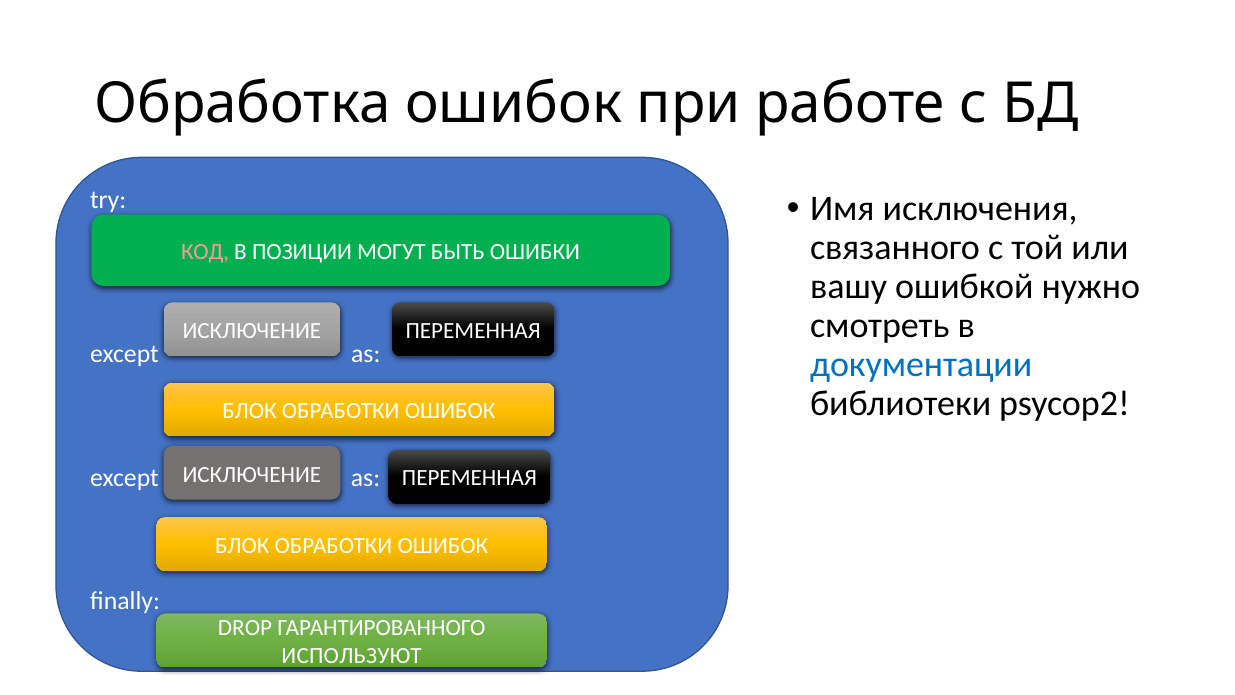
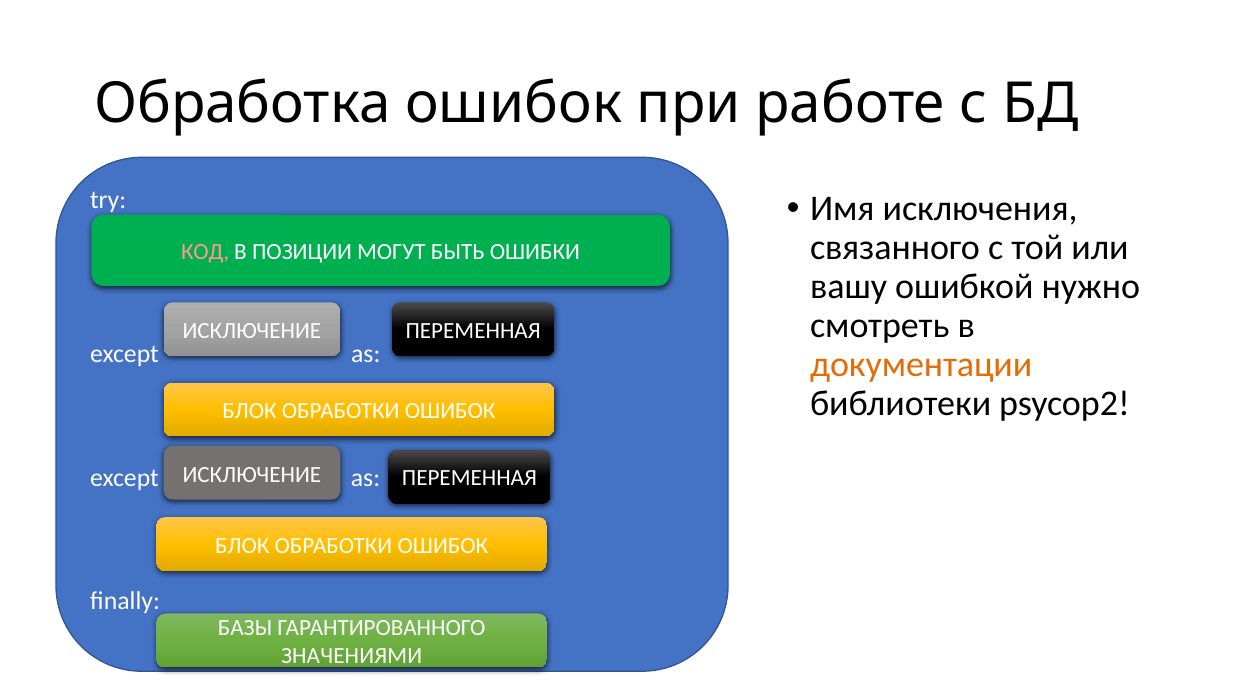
документации colour: blue -> orange (921, 364)
DROP: DROP -> БАЗЫ (245, 628)
ИСПОЛЬЗУЮТ: ИСПОЛЬЗУЮТ -> ЗНАЧЕНИЯМИ (352, 656)
